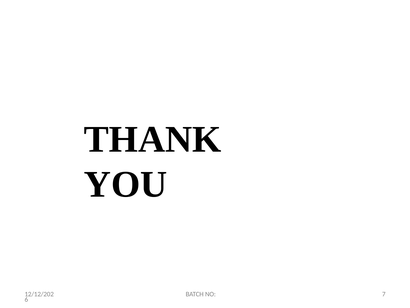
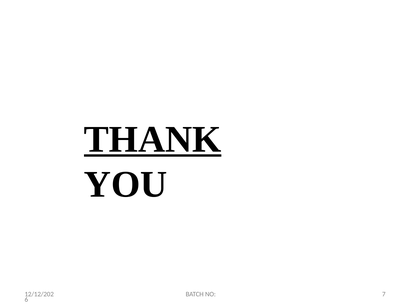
THANK underline: none -> present (153, 139)
